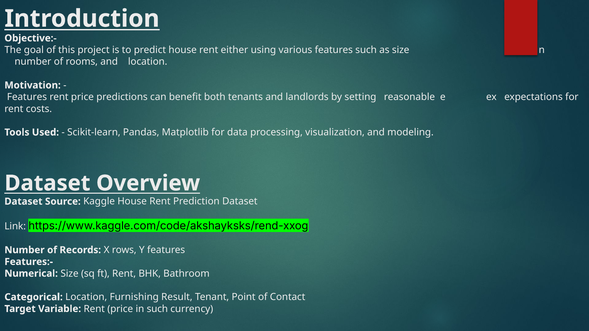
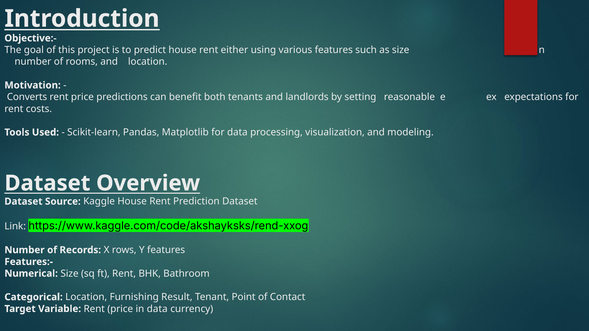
Features: Features -> Converts (27, 97)
in such: such -> data (157, 309)
